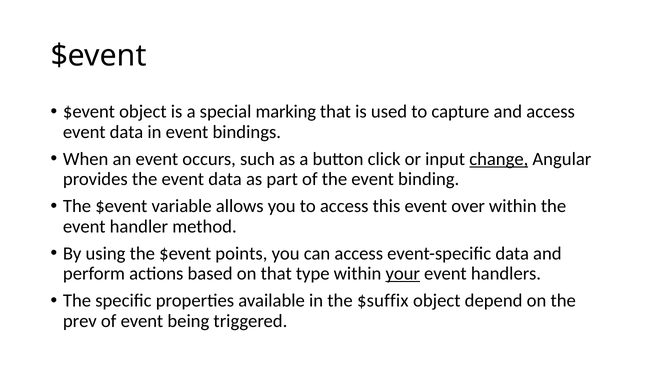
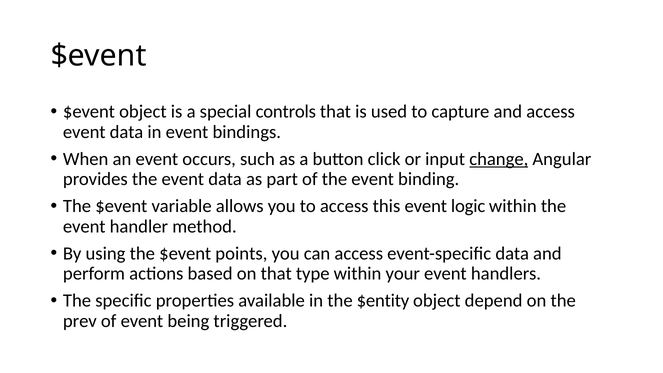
marking: marking -> controls (286, 112)
over: over -> logic (468, 206)
your underline: present -> none (403, 274)
$suffix: $suffix -> $entity (383, 301)
